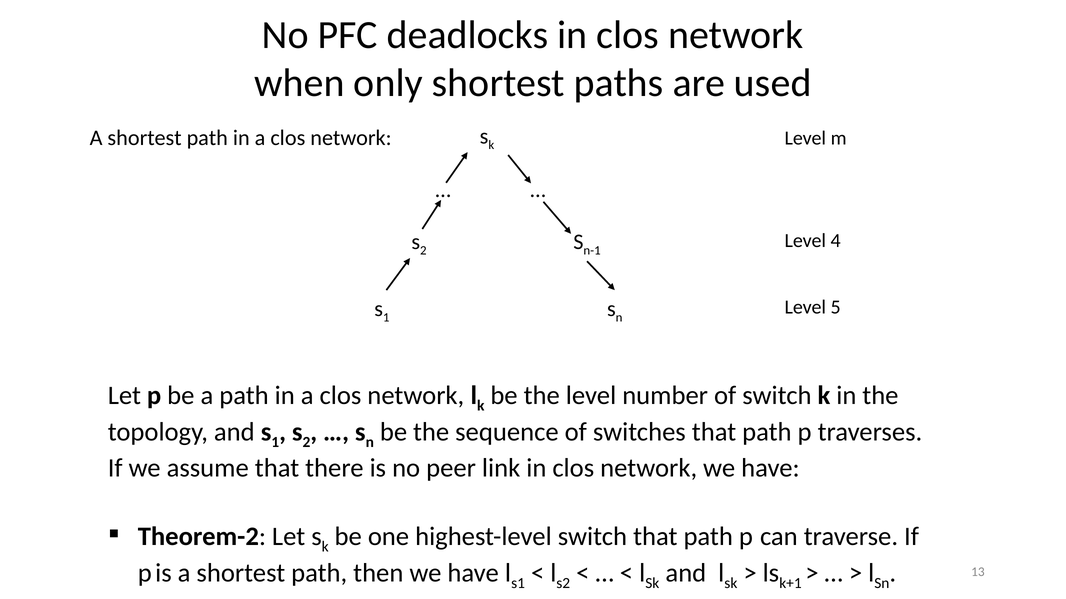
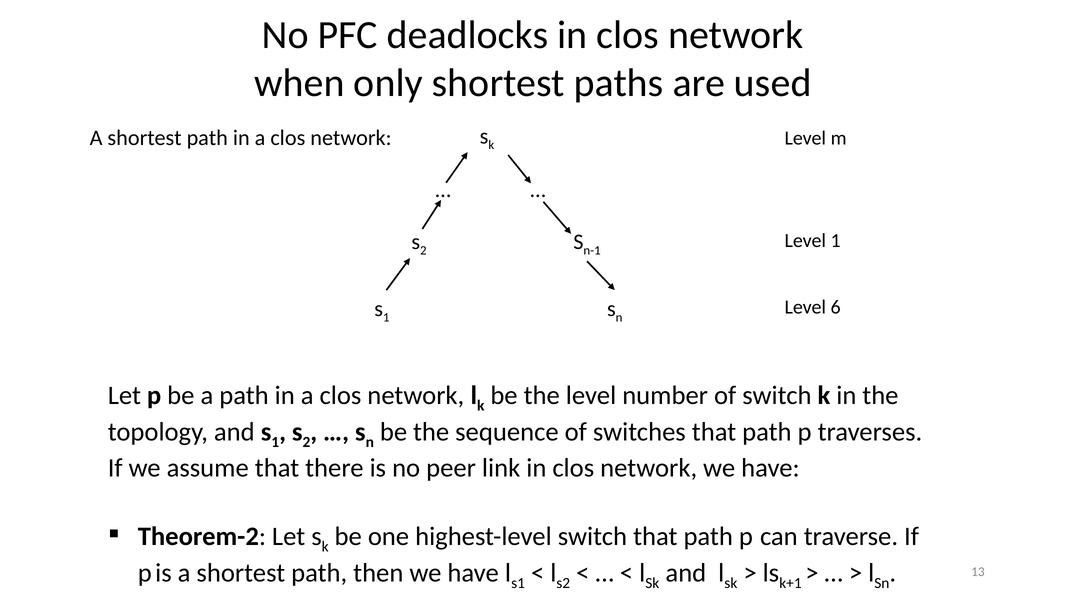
Level 4: 4 -> 1 (836, 241)
5: 5 -> 6 (836, 308)
